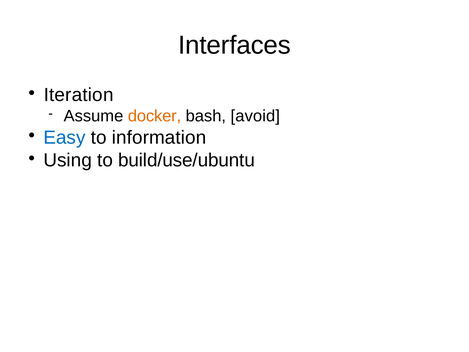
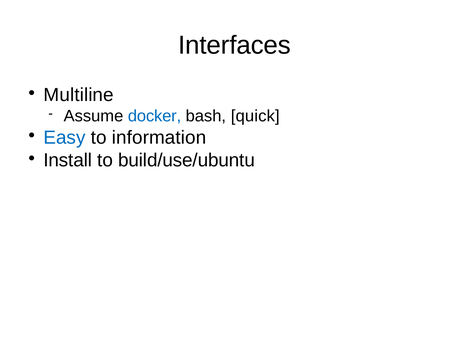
Iteration: Iteration -> Multiline (79, 95)
docker colour: orange -> blue (155, 116)
avoid: avoid -> quick (255, 116)
Using: Using -> Install (68, 160)
